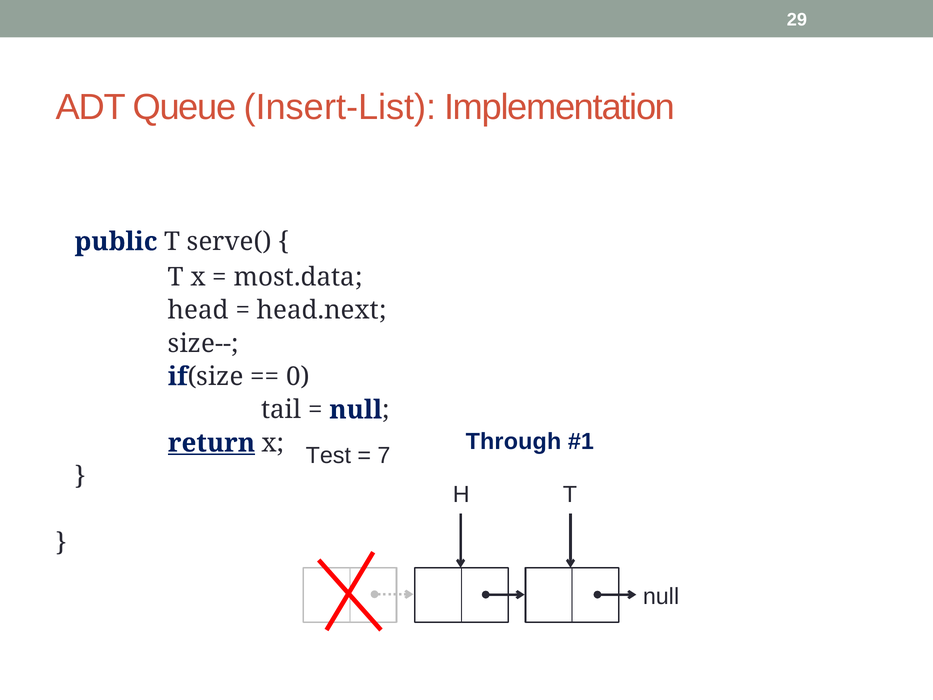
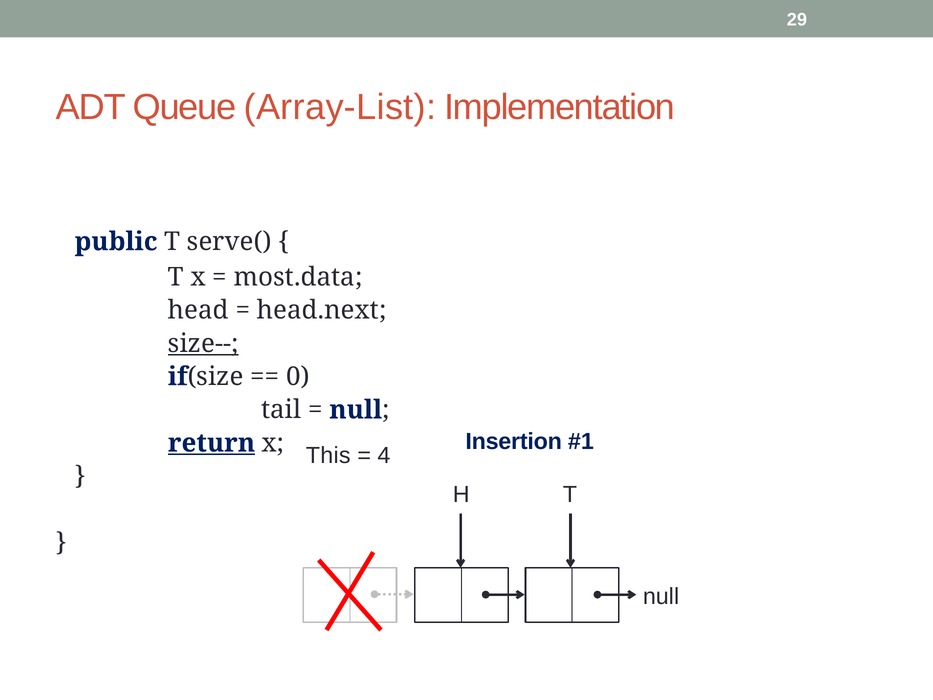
Insert-List: Insert-List -> Array-List (340, 107)
size-- underline: none -> present (203, 343)
Through: Through -> Insertion (514, 441)
Test: Test -> This (328, 456)
7: 7 -> 4 (384, 456)
